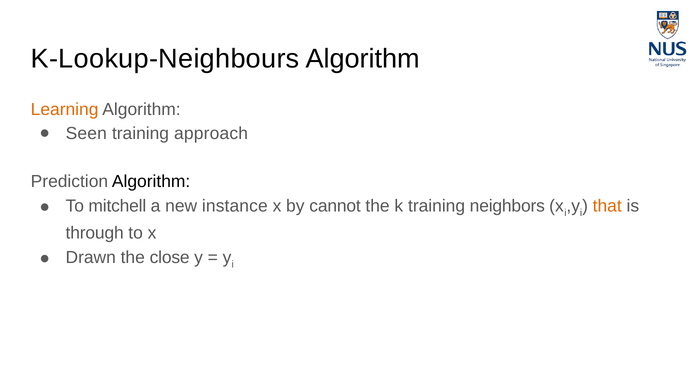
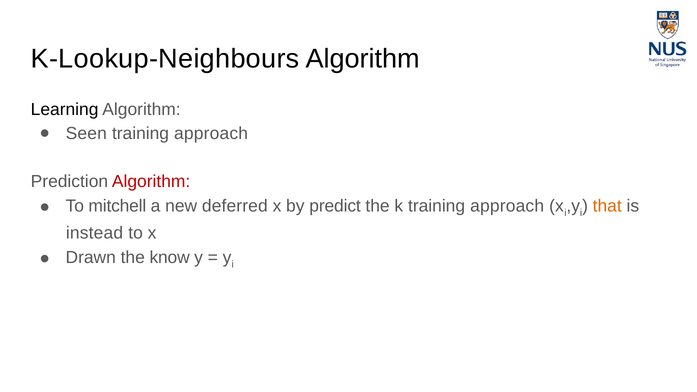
Learning colour: orange -> black (65, 110)
Algorithm colour: black -> red (151, 182)
instance: instance -> deferred (235, 206)
cannot: cannot -> predict (335, 206)
k training neighbors: neighbors -> approach (507, 206)
through: through -> instead (94, 233)
close: close -> know (170, 258)
